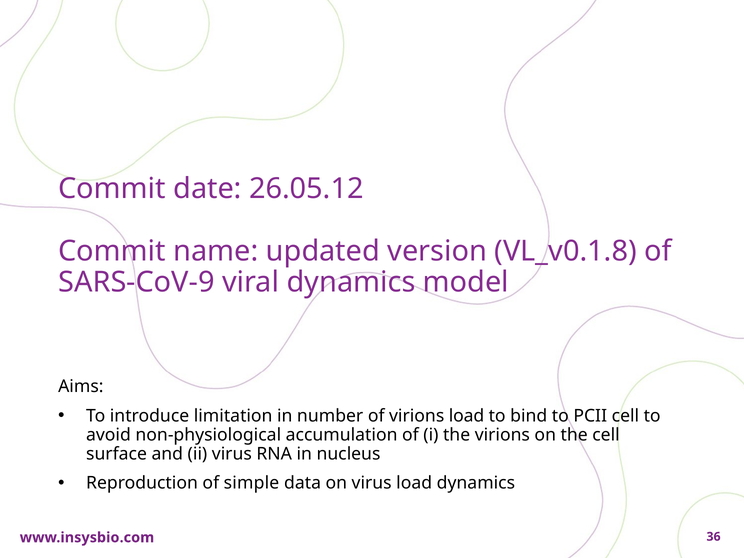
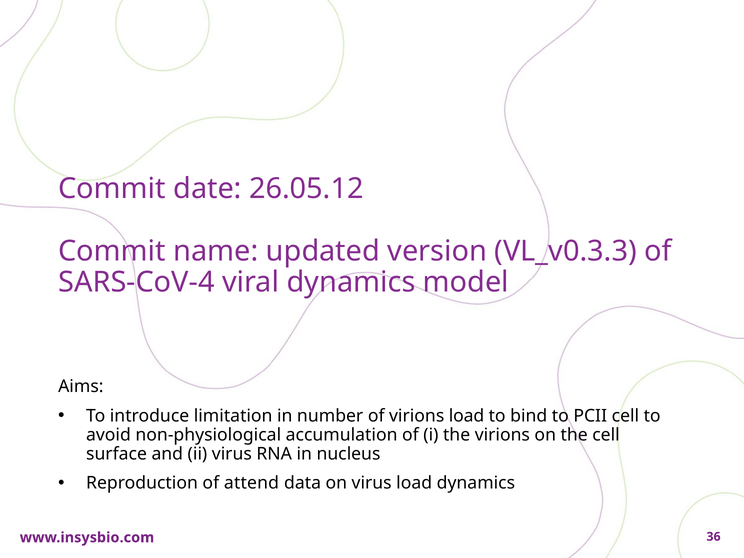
VL_v0.1.8: VL_v0.1.8 -> VL_v0.3.3 (566, 251)
SARS-CoV-9: SARS-CoV-9 -> SARS-CoV-4 (136, 282)
simple: simple -> attend (251, 483)
